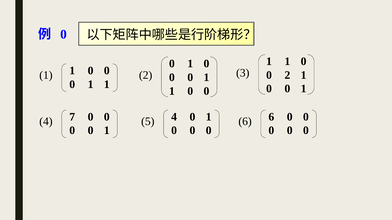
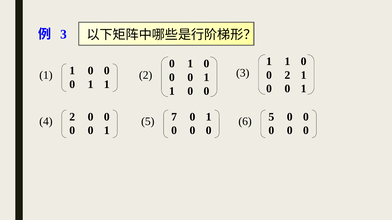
0: 0 -> 3 (64, 35)
4 7: 7 -> 2 (72, 117)
5 4: 4 -> 7 (174, 117)
6 6: 6 -> 5 (271, 117)
